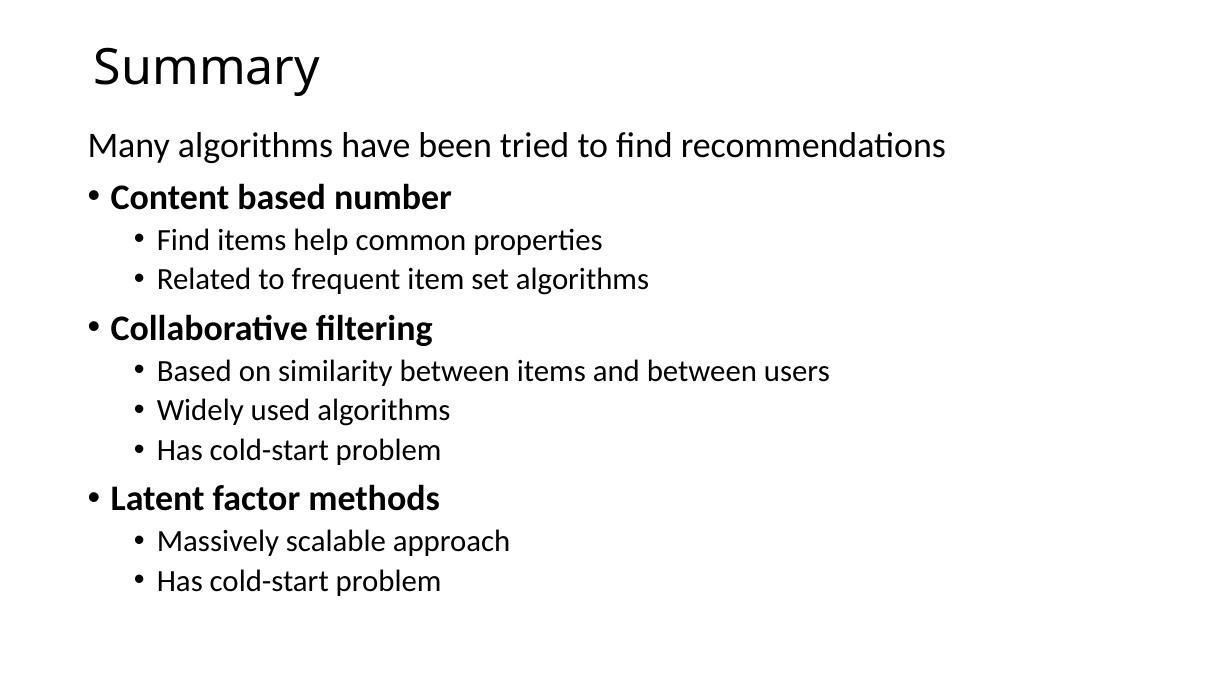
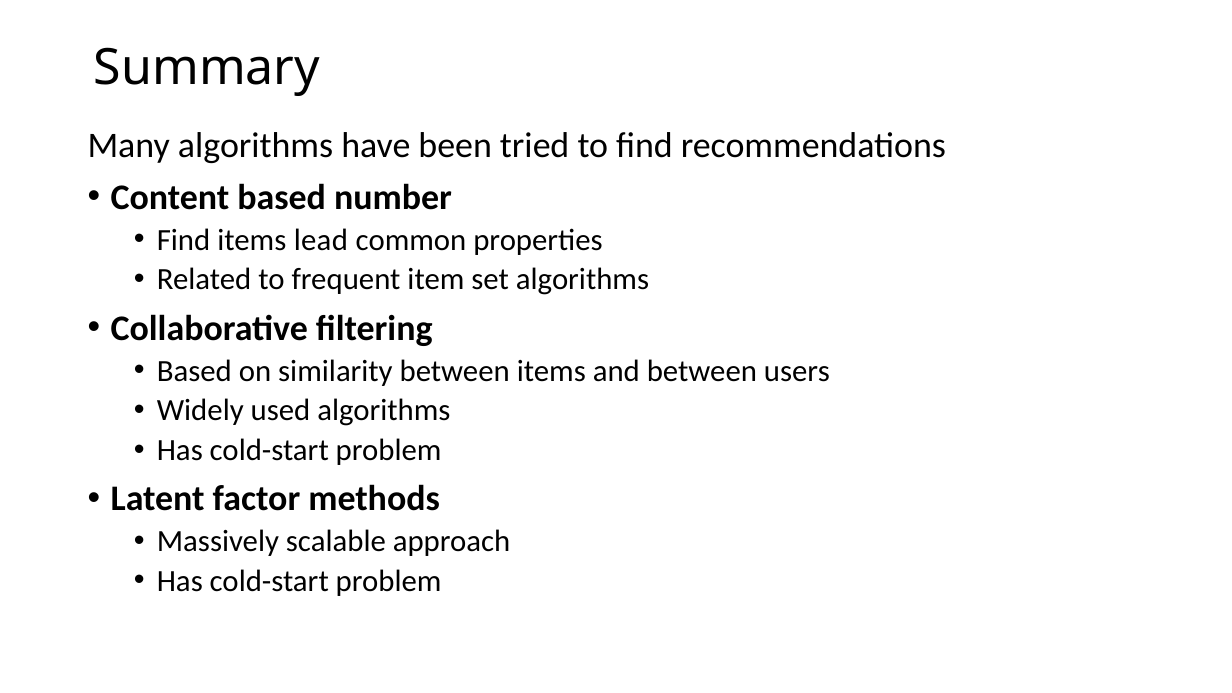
help: help -> lead (321, 240)
